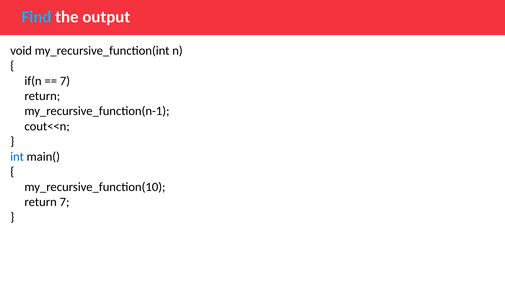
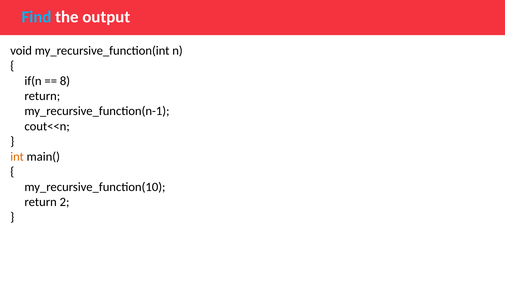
7: 7 -> 8 (65, 81)
int colour: blue -> orange (17, 157)
return 7: 7 -> 2 (65, 202)
